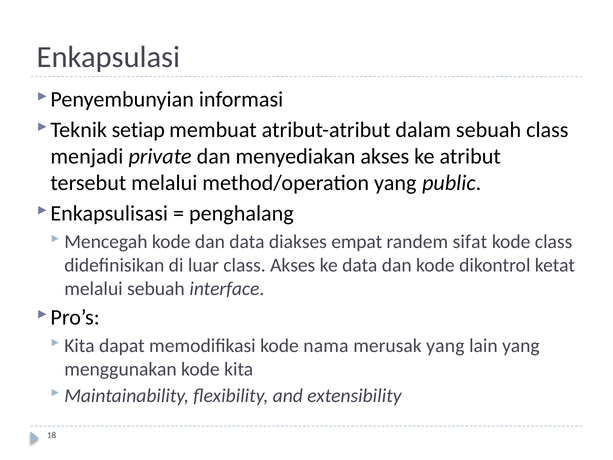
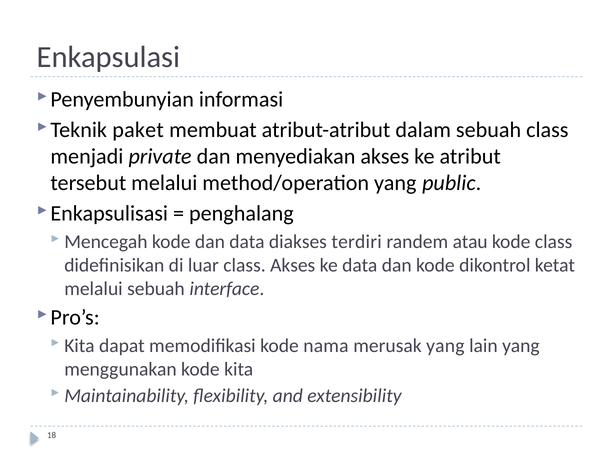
setiap: setiap -> paket (138, 130)
empat: empat -> terdiri (357, 241)
sifat: sifat -> atau (470, 241)
